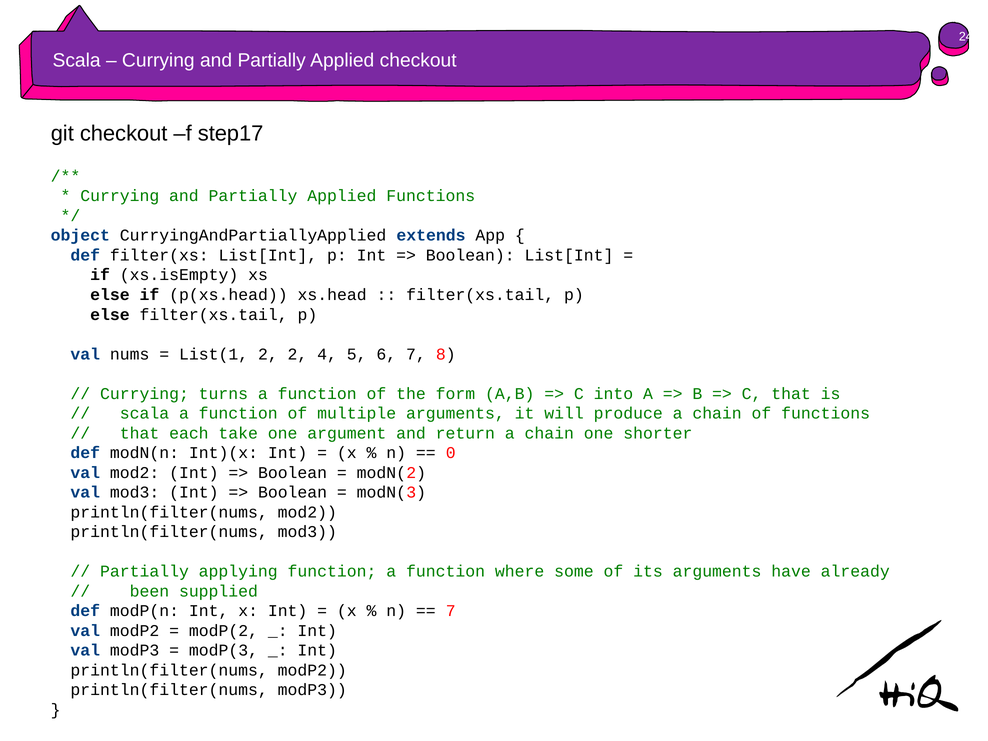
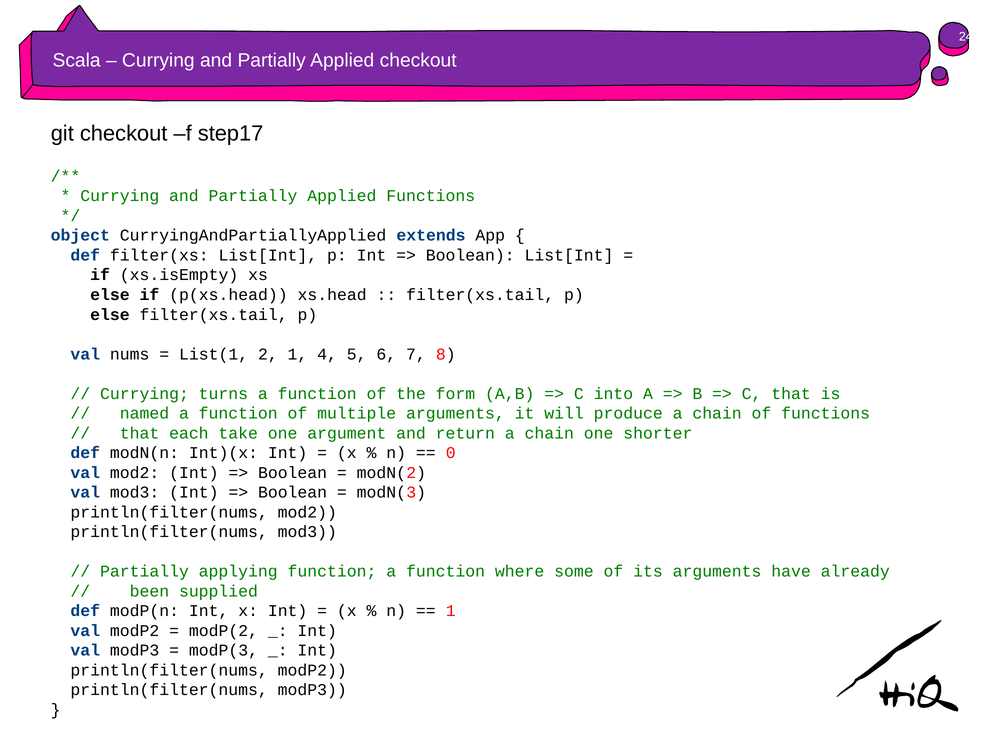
2 2: 2 -> 1 (297, 354)
scala: scala -> named (144, 413)
7: 7 -> 1 (451, 611)
